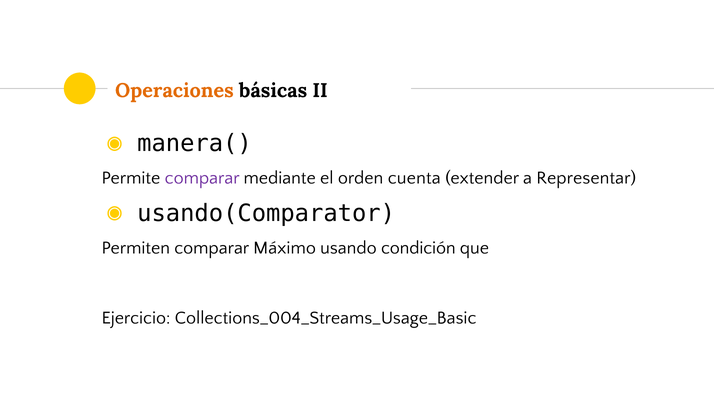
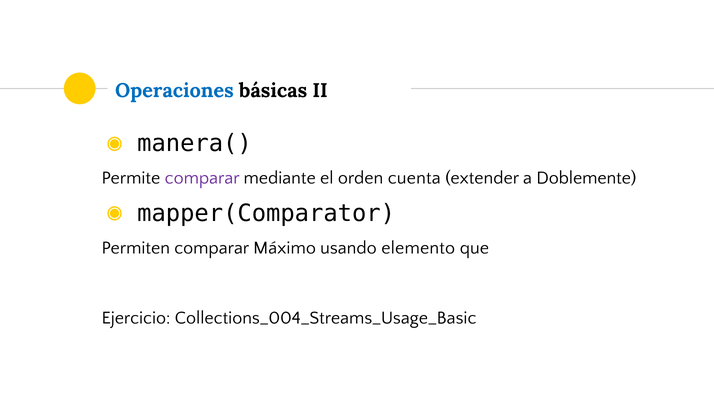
Operaciones colour: orange -> blue (174, 90)
Representar: Representar -> Doblemente (586, 178)
usando(Comparator: usando(Comparator -> mapper(Comparator (266, 213)
condición: condición -> elemento (418, 248)
